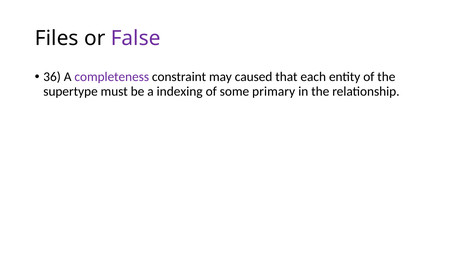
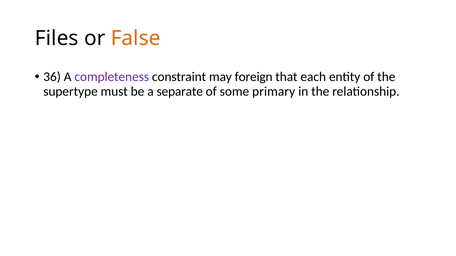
False colour: purple -> orange (136, 38)
caused: caused -> foreign (254, 77)
indexing: indexing -> separate (180, 91)
